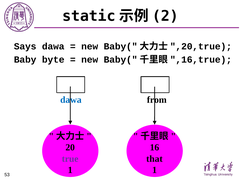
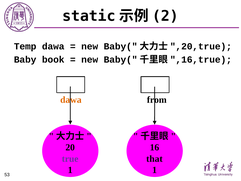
Says: Says -> Temp (25, 46)
byte: byte -> book (53, 59)
dawa colour: blue -> orange (71, 100)
